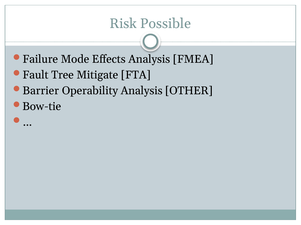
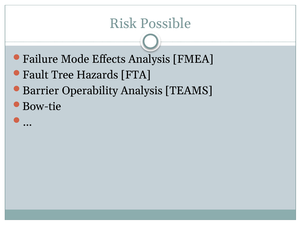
Mitigate: Mitigate -> Hazards (97, 75)
OTHER: OTHER -> TEAMS (189, 91)
